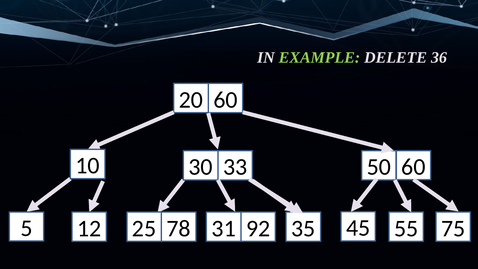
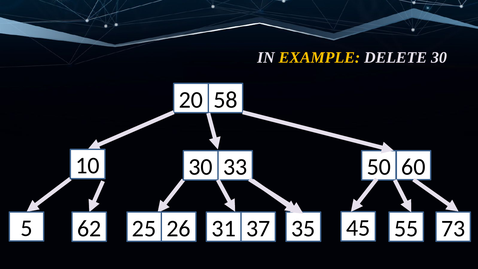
EXAMPLE colour: light green -> yellow (319, 58)
DELETE 36: 36 -> 30 (439, 58)
20 60: 60 -> 58 (225, 100)
12: 12 -> 62 (89, 228)
78: 78 -> 26 (179, 228)
92: 92 -> 37 (258, 228)
75: 75 -> 73 (453, 228)
